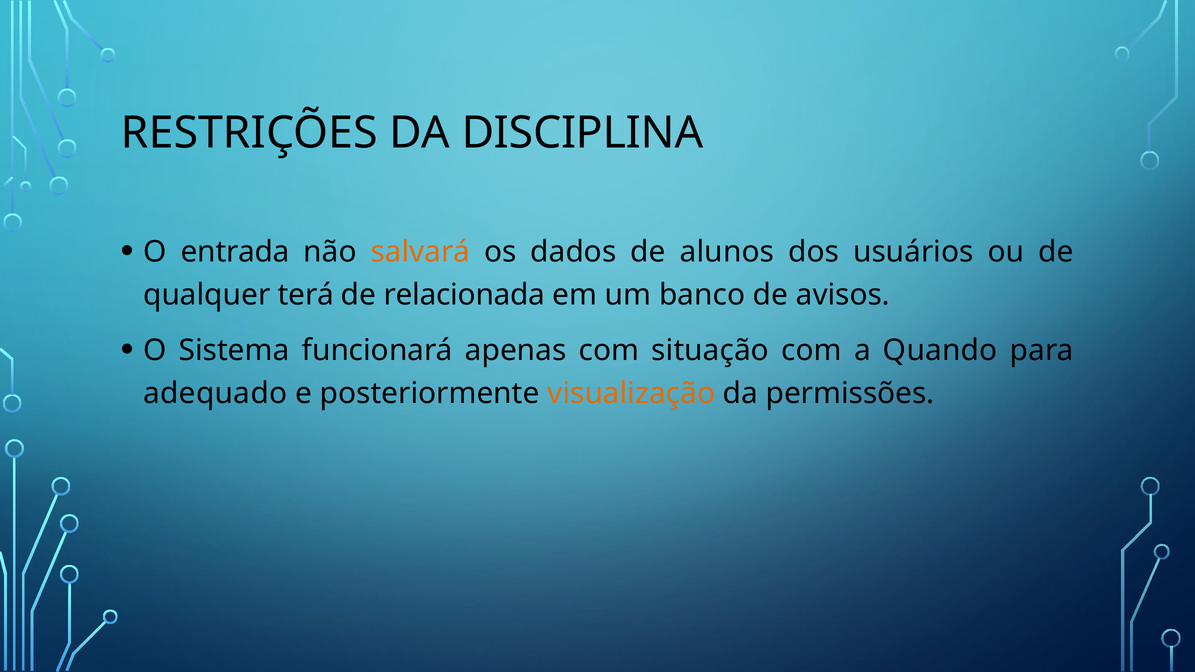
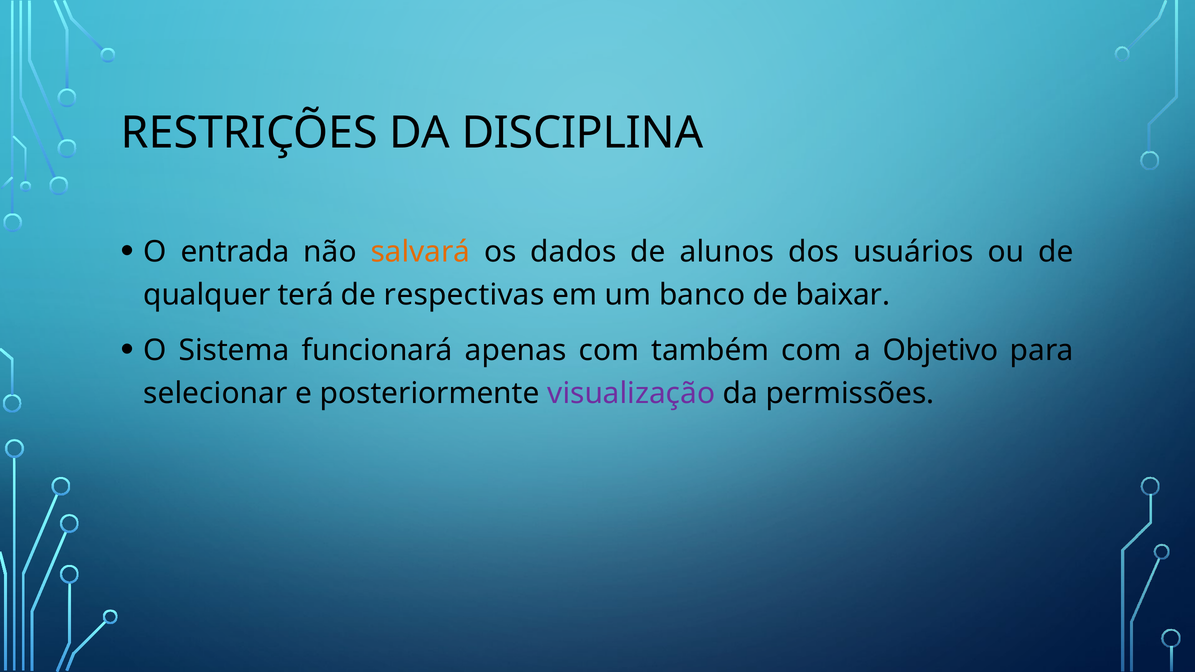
relacionada: relacionada -> respectivas (464, 295)
avisos: avisos -> baixar (843, 295)
situação: situação -> também (710, 351)
Quando: Quando -> Objetivo (940, 351)
adequado: adequado -> selecionar (215, 394)
visualização colour: orange -> purple (631, 394)
